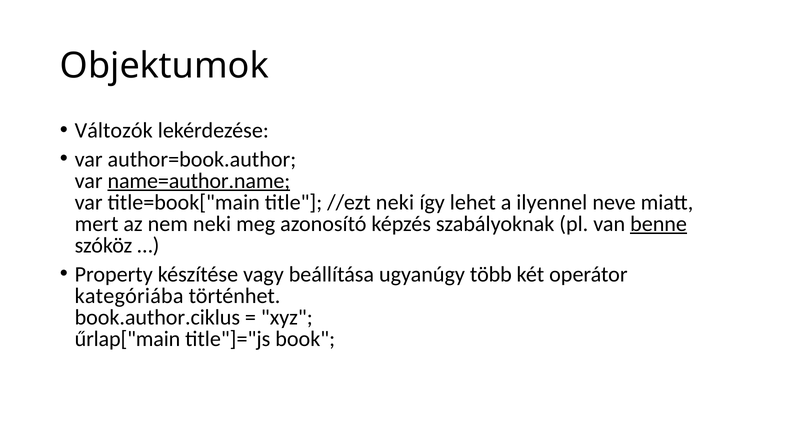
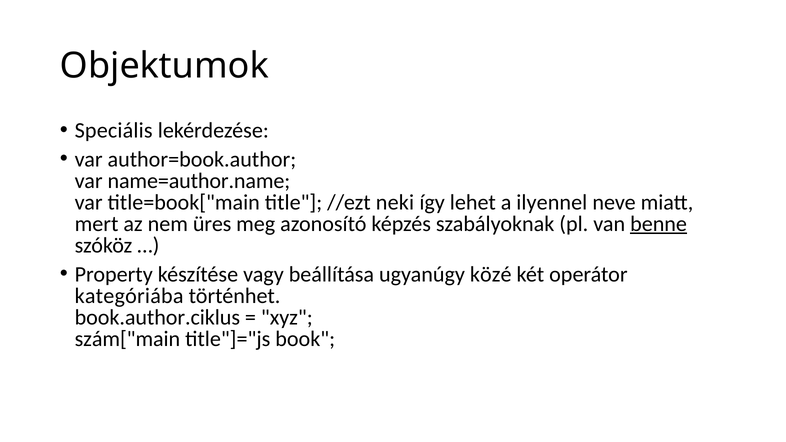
Változók: Változók -> Speciális (114, 131)
name=author.name underline: present -> none (199, 181)
nem neki: neki -> üres (212, 224)
több: több -> közé (491, 274)
űrlap["main: űrlap["main -> szám["main (127, 339)
